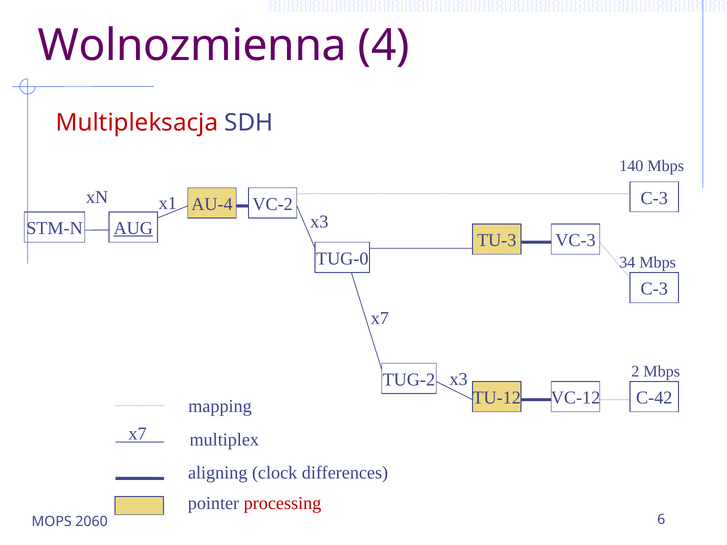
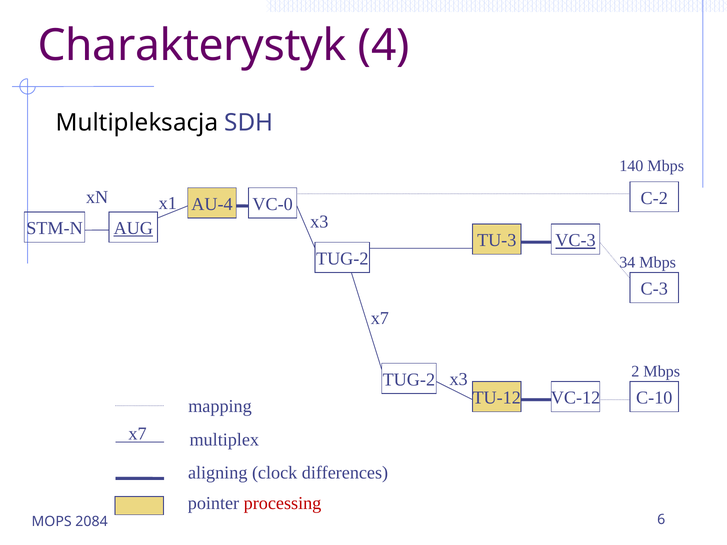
Wolnozmienna: Wolnozmienna -> Charakterystyk (192, 46)
Multipleksacja colour: red -> black (137, 123)
C-3: C-3 -> C-2 (654, 198)
VC-2: VC-2 -> VC-0 (273, 204)
VC-3 underline: none -> present (576, 241)
TUG-0: TUG-0 -> TUG-2 (342, 259)
C-42: C-42 -> C-10 (654, 398)
2060: 2060 -> 2084 (92, 522)
